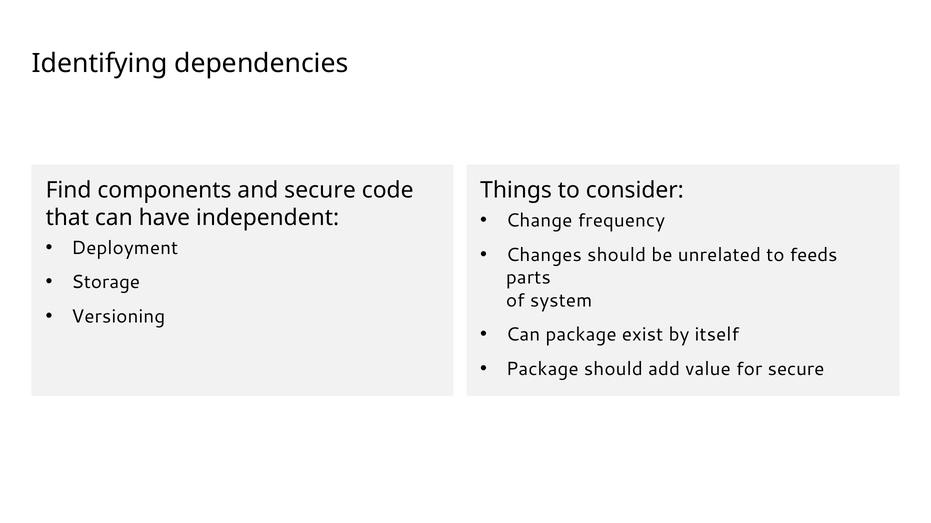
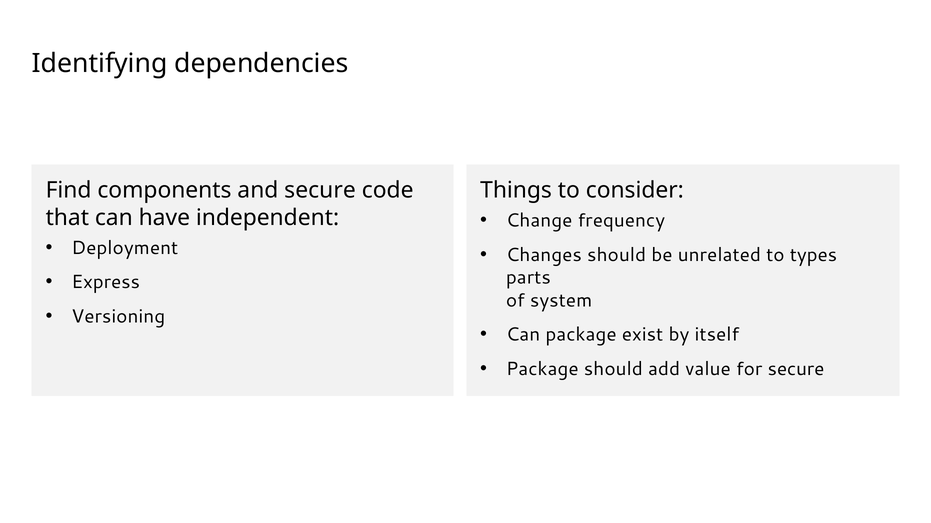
feeds: feeds -> types (814, 255)
Storage: Storage -> Express (106, 283)
